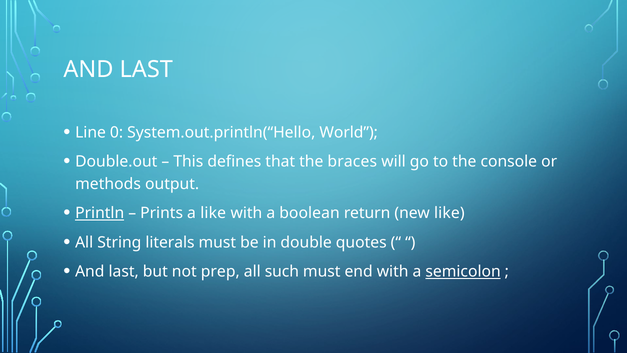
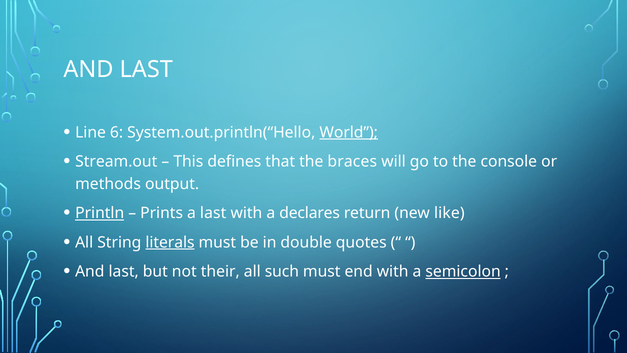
0: 0 -> 6 (117, 132)
World underline: none -> present (349, 132)
Double.out: Double.out -> Stream.out (116, 161)
a like: like -> last (213, 213)
boolean: boolean -> declares (310, 213)
literals underline: none -> present (170, 242)
prep: prep -> their (220, 271)
